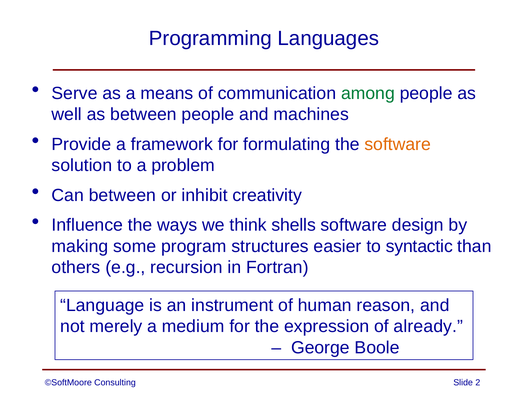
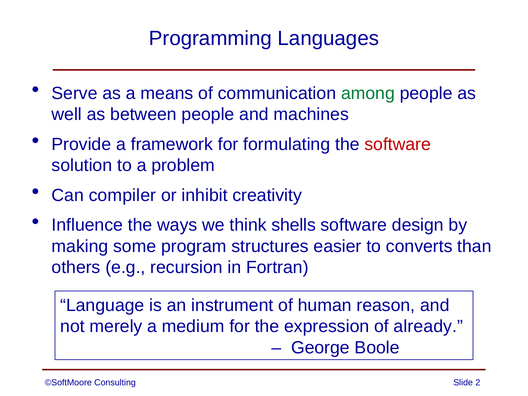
software colour: orange -> red (398, 144)
Can between: between -> compiler (122, 195)
syntactic: syntactic -> converts (419, 246)
